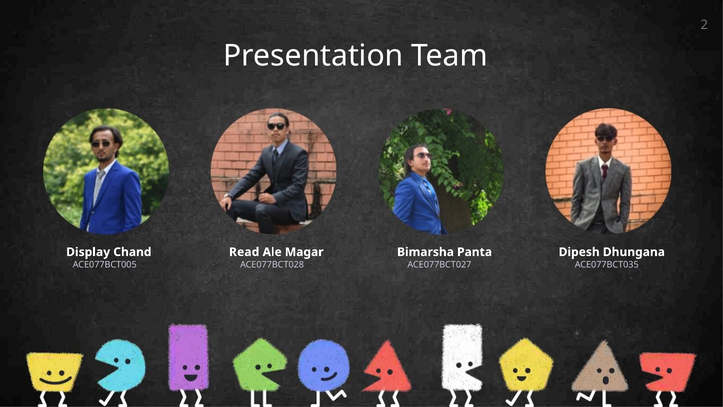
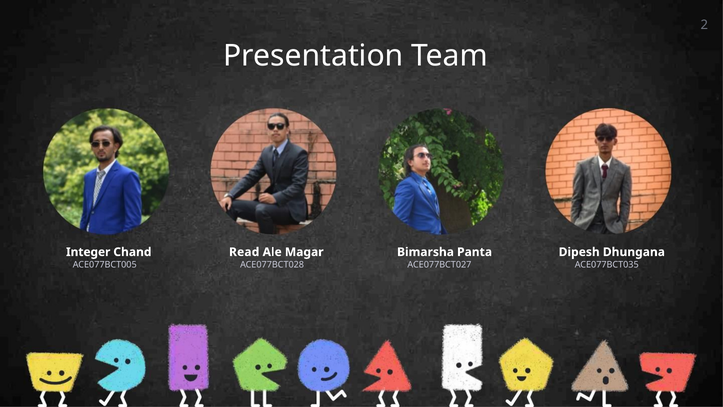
Display: Display -> Integer (88, 252)
